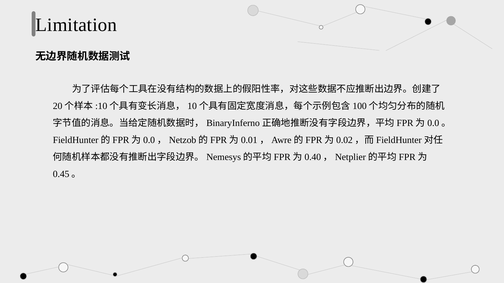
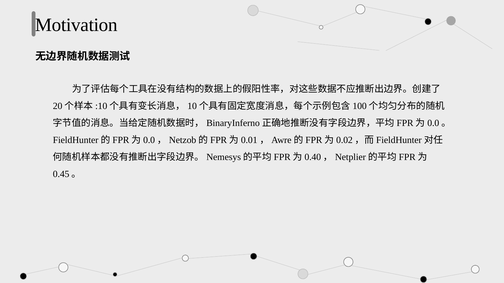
Limitation: Limitation -> Motivation (76, 25)
